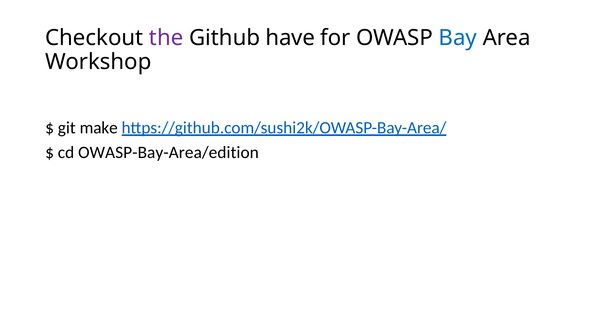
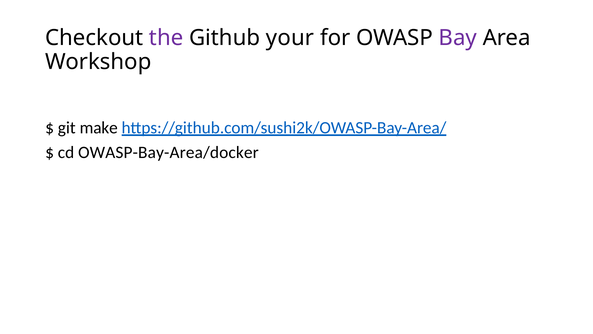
have: have -> your (290, 38)
Bay colour: blue -> purple (458, 38)
OWASP-Bay-Area/edition: OWASP-Bay-Area/edition -> OWASP-Bay-Area/docker (168, 152)
